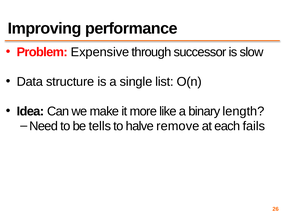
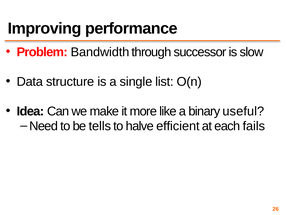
Expensive: Expensive -> Bandwidth (100, 52)
length: length -> useful (243, 111)
remove: remove -> efficient (178, 126)
